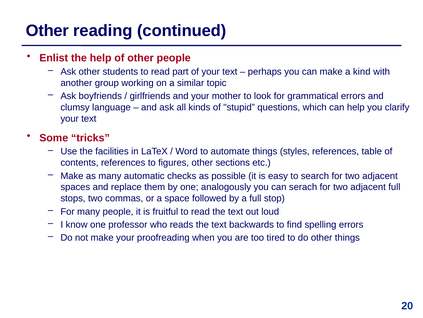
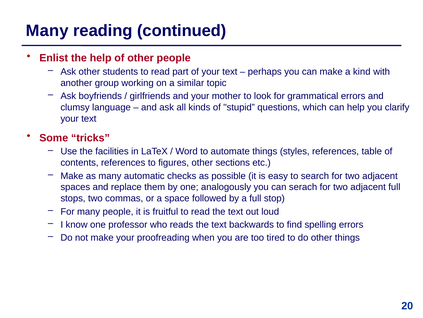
Other: Other -> Many (47, 31)
